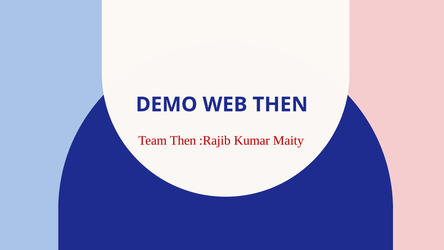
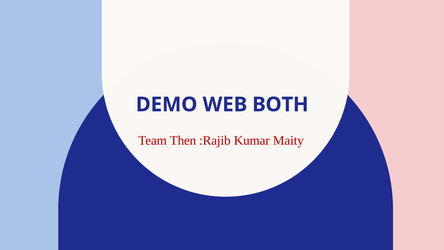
WEB THEN: THEN -> BOTH (280, 104)
